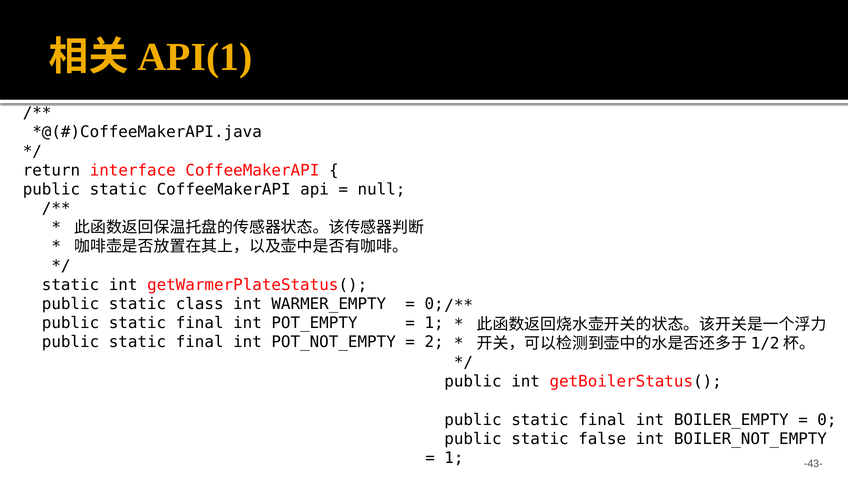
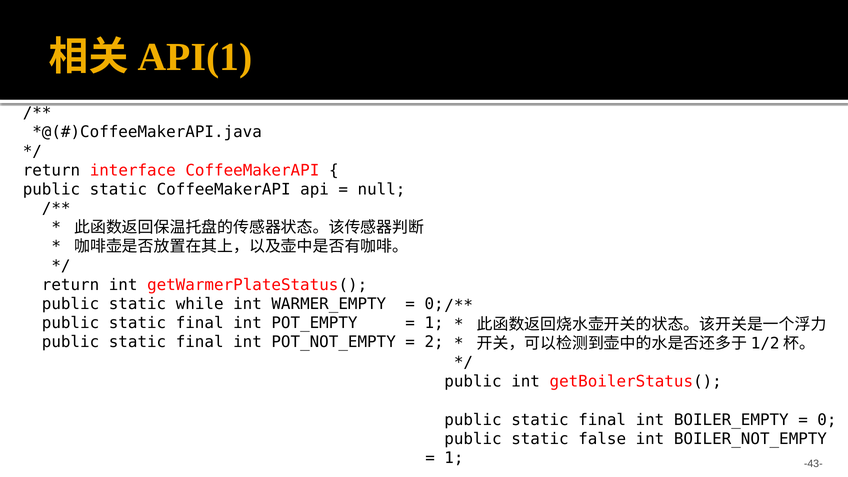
static: static -> return (71, 285)
class: class -> while (200, 304)
